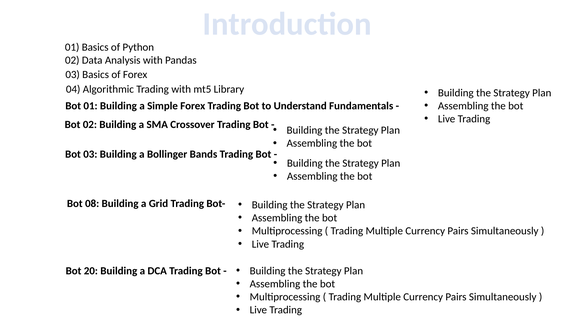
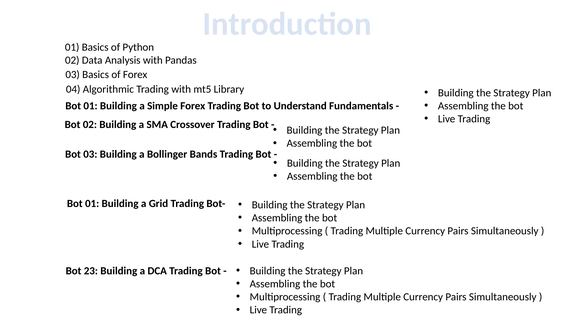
08: 08 -> 01 (92, 204)
20: 20 -> 23 (91, 271)
